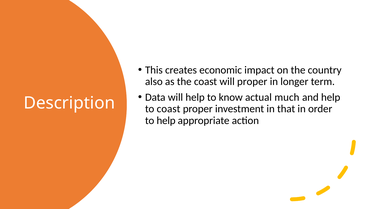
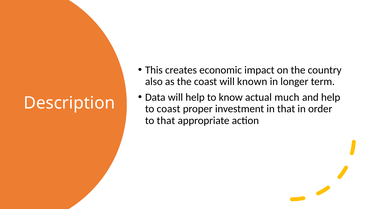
will proper: proper -> known (252, 82)
to help: help -> that (166, 120)
